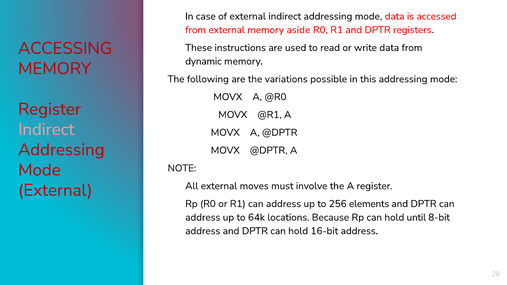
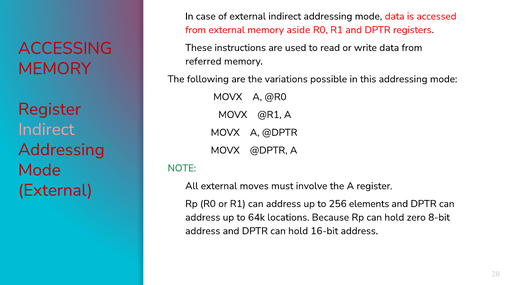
dynamic: dynamic -> referred (203, 61)
NOTE colour: black -> green (182, 168)
until: until -> zero (416, 217)
